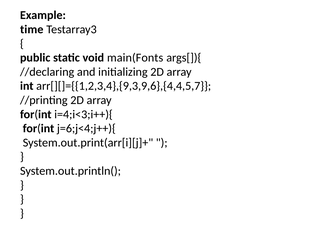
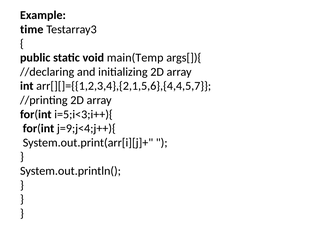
main(Fonts: main(Fonts -> main(Temp (135, 58)
arr[][]={{1,2,3,4},{9,3,9,6},{4,4,5,7: arr[][]={{1,2,3,4},{9,3,9,6},{4,4,5,7 -> arr[][]={{1,2,3,4},{2,1,5,6},{4,4,5,7 (124, 86)
i=4;i<3;i++){: i=4;i<3;i++){ -> i=5;i<3;i++){ (84, 115)
j=6;j<4;j++){: j=6;j<4;j++){ -> j=9;j<4;j++){ (86, 129)
